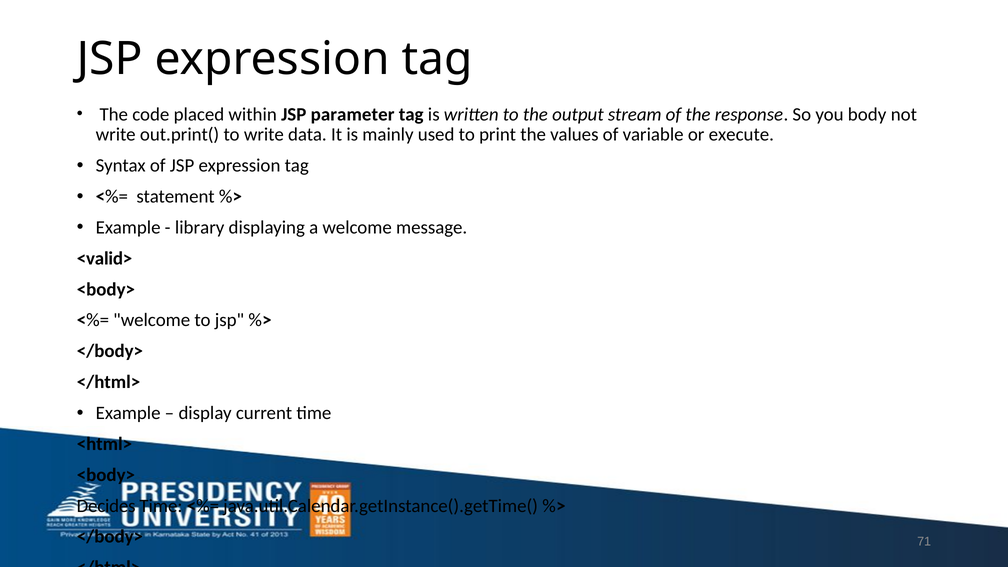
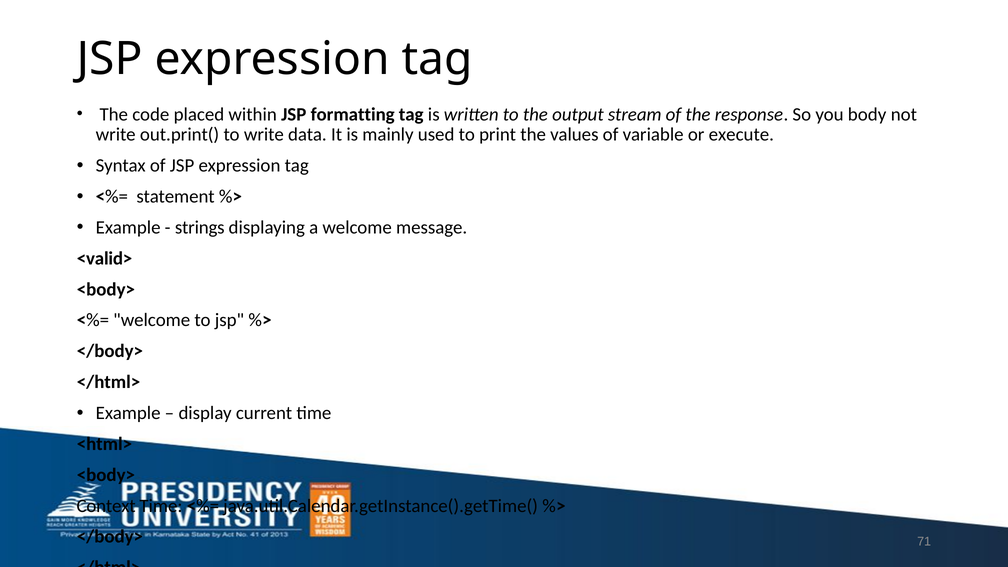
parameter: parameter -> formatting (353, 114)
library: library -> strings (200, 227)
Decides: Decides -> Context (106, 506)
